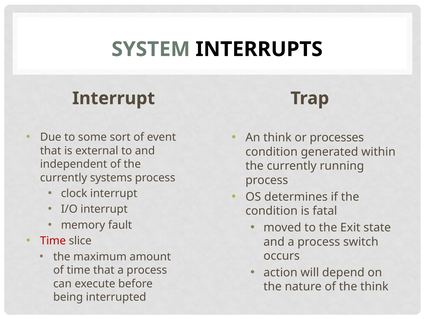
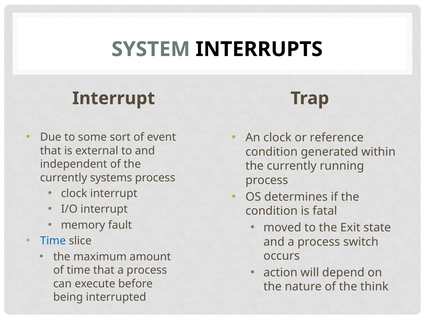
An think: think -> clock (277, 138)
processes: processes -> reference (337, 138)
Time colour: red -> blue (53, 241)
